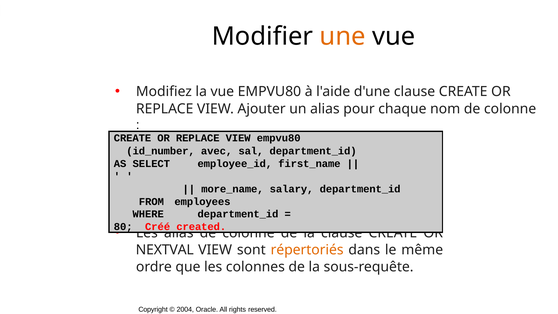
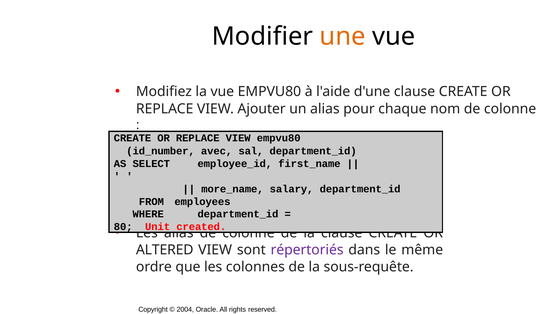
Créé: Créé -> Unit (158, 227)
NEXTVAL: NEXTVAL -> ALTERED (165, 250)
répertoriés colour: orange -> purple (307, 250)
